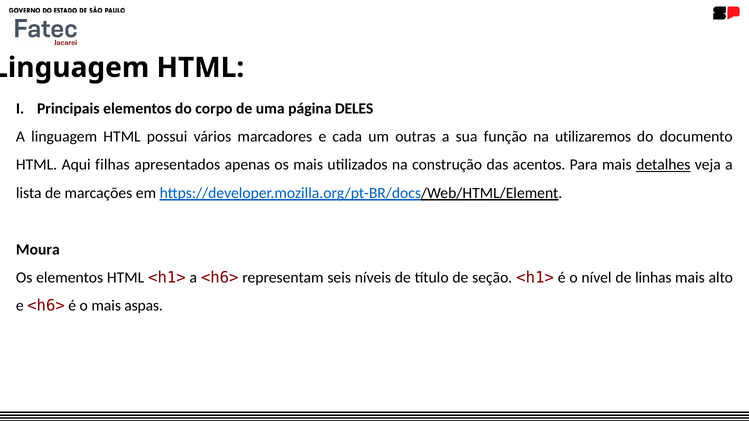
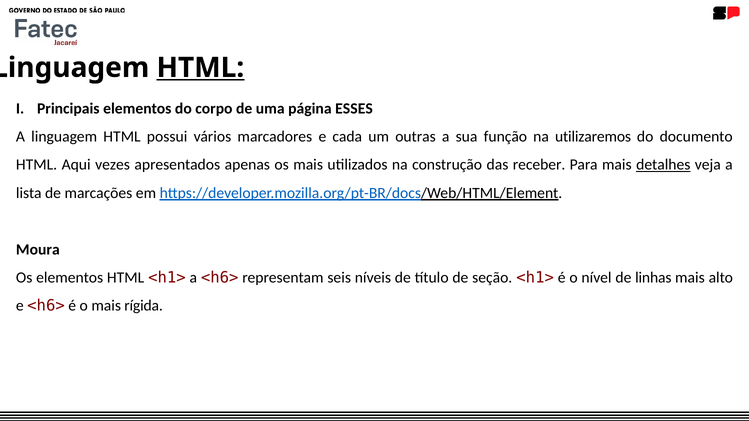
HTML underline: none -> present (200, 68)
DELES: DELES -> ESSES (354, 109)
filhas: filhas -> vezes (113, 165)
acentos: acentos -> receber (539, 165)
aspas: aspas -> rígida (144, 306)
